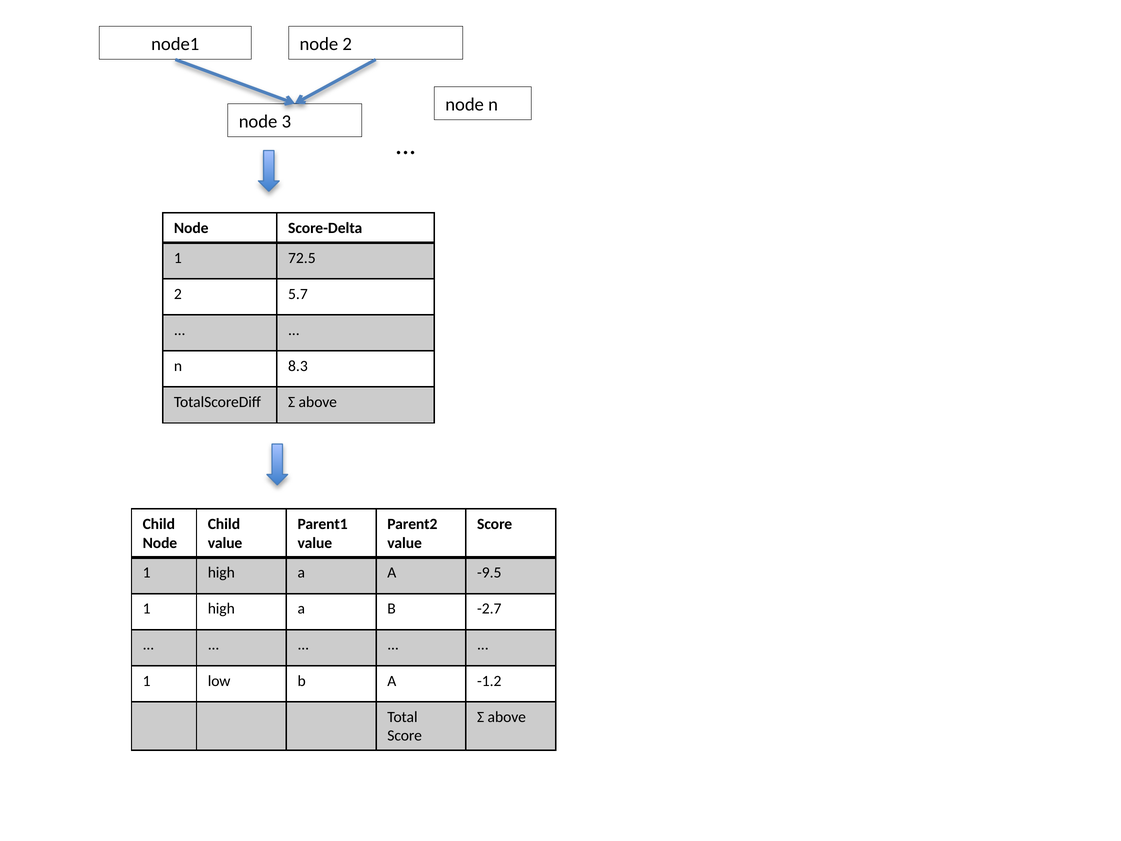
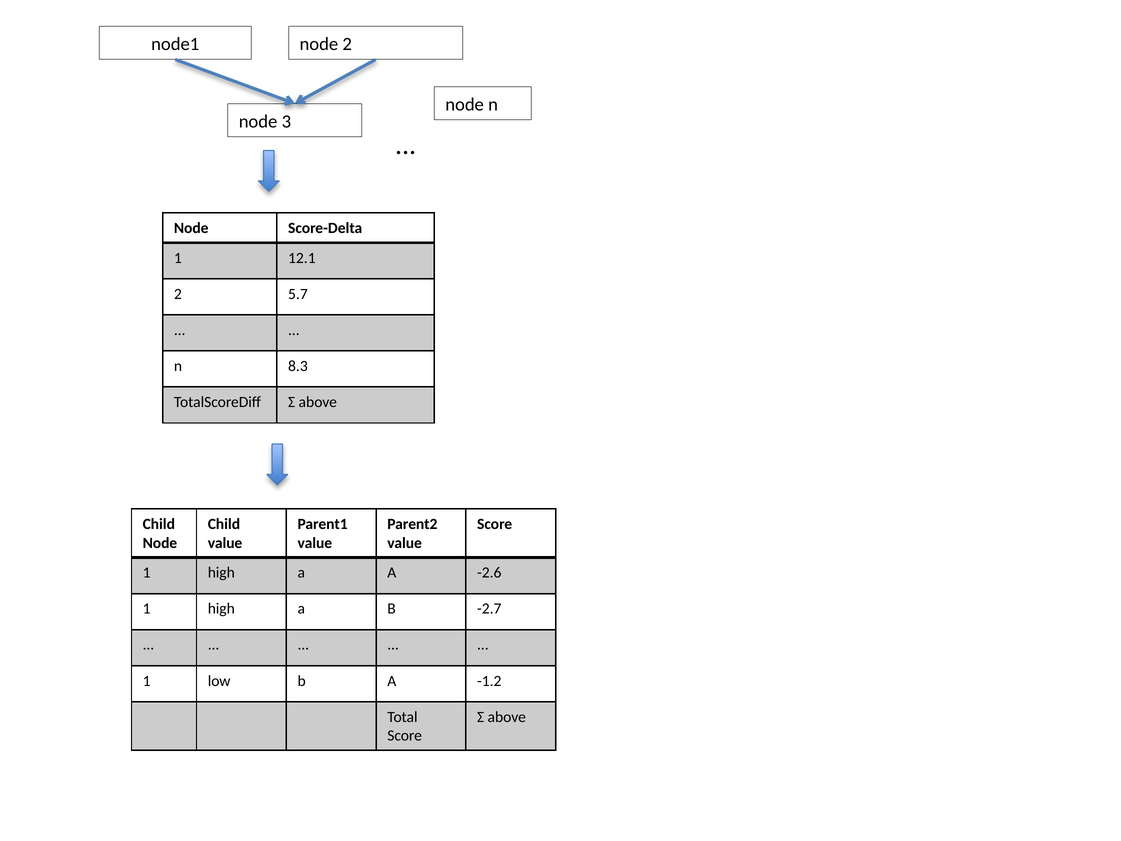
72.5: 72.5 -> 12.1 (302, 258)
-9.5: -9.5 -> -2.6 (489, 573)
